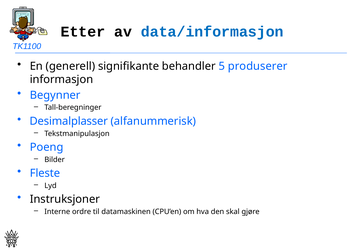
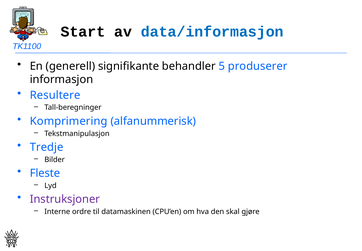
Etter: Etter -> Start (83, 32)
Begynner: Begynner -> Resultere (55, 95)
Desimalplasser: Desimalplasser -> Komprimering (69, 121)
Poeng: Poeng -> Tredje (47, 147)
Instruksjoner colour: black -> purple (65, 199)
